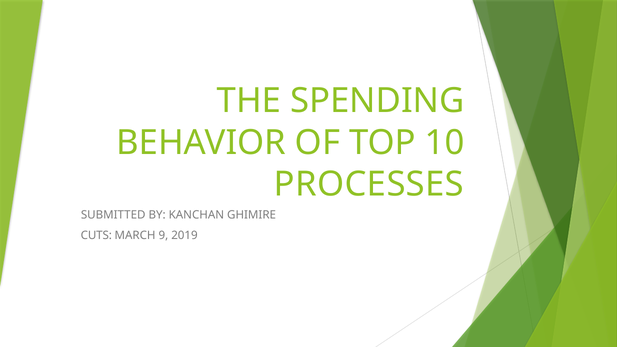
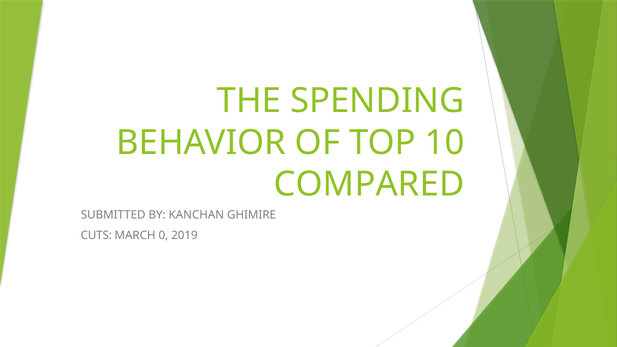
PROCESSES: PROCESSES -> COMPARED (369, 184)
9: 9 -> 0 (163, 235)
